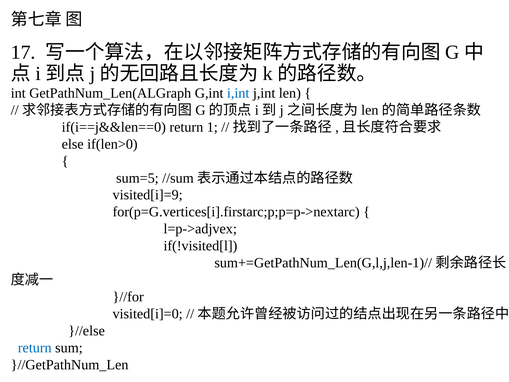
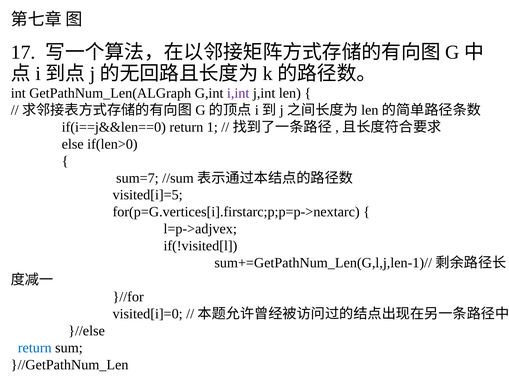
i,int colour: blue -> purple (238, 93)
sum=5: sum=5 -> sum=7 (137, 178)
visited[i]=9: visited[i]=9 -> visited[i]=5 (148, 195)
